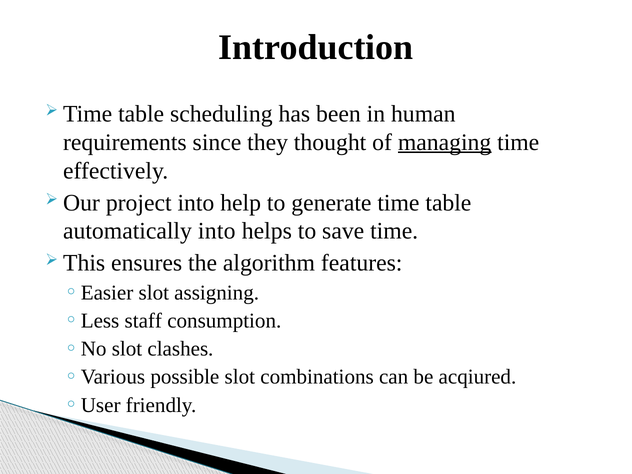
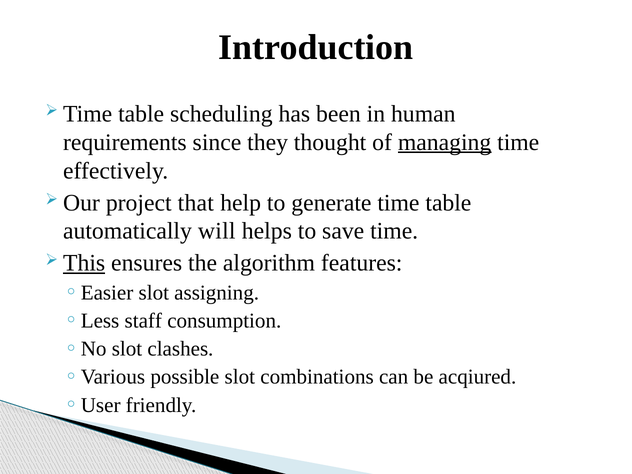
project into: into -> that (196, 203)
automatically into: into -> will (217, 231)
This underline: none -> present (84, 263)
